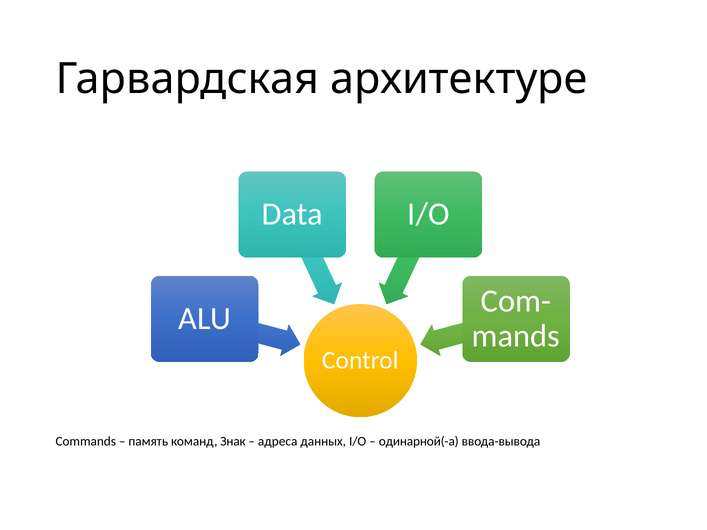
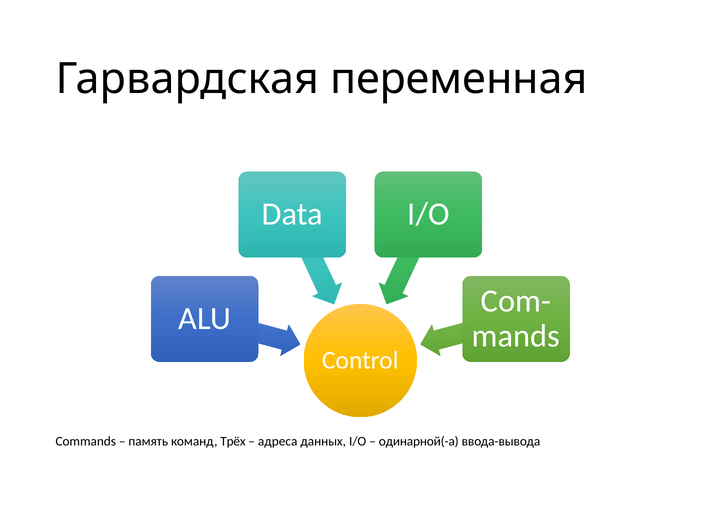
архитектуре: архитектуре -> переменная (459, 79)
Знак: Знак -> Трёх (233, 442)
